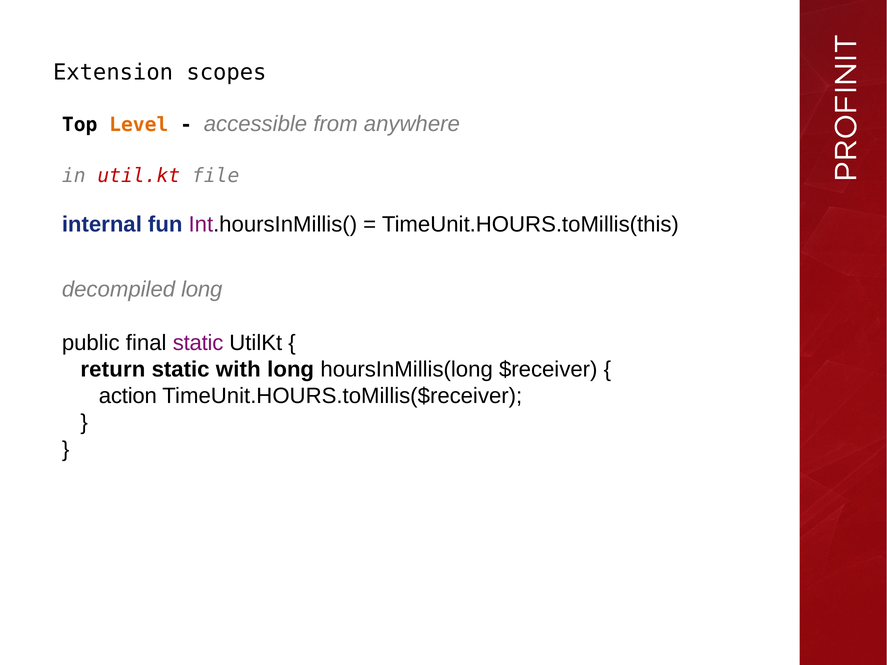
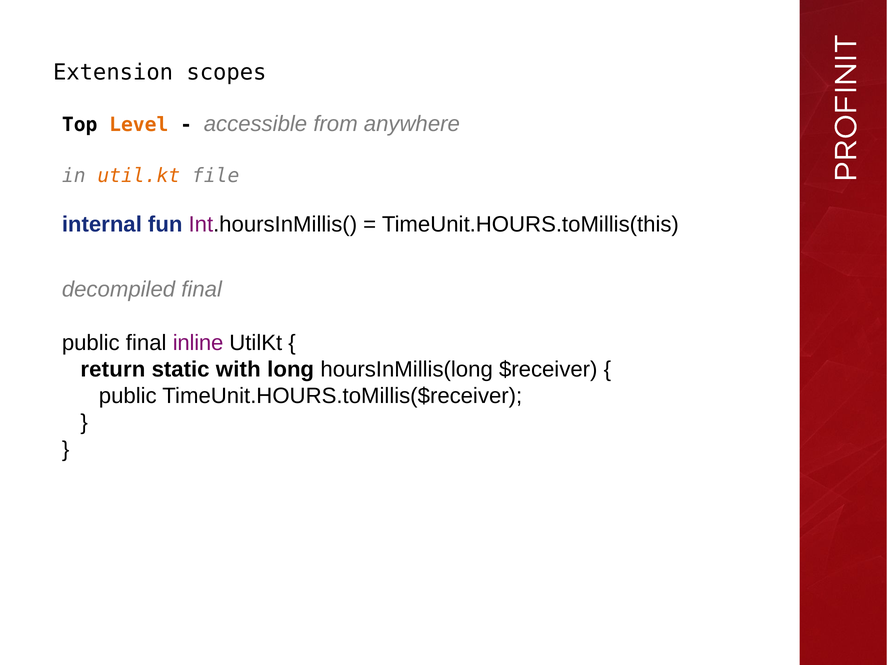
util.kt colour: red -> orange (139, 176)
decompiled long: long -> final (202, 290)
final static: static -> inline (198, 343)
action: action -> public (128, 396)
